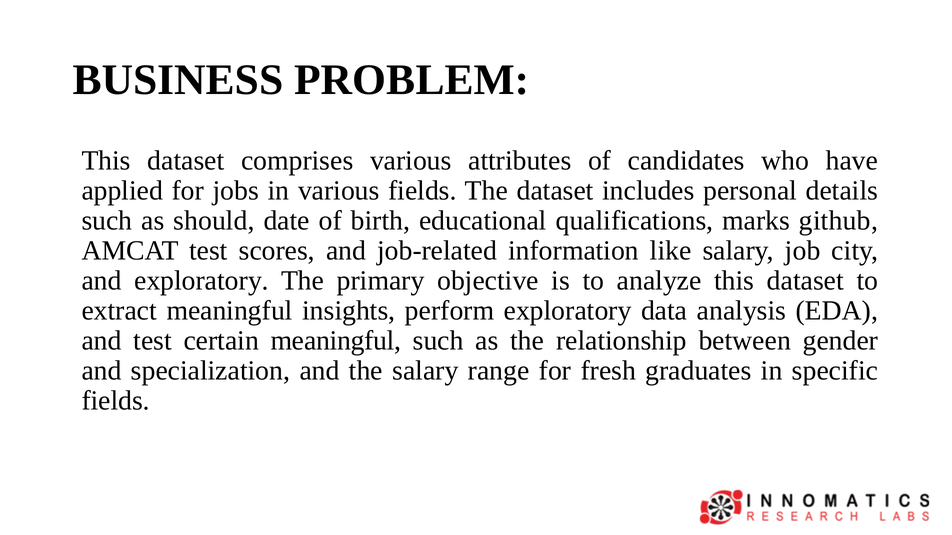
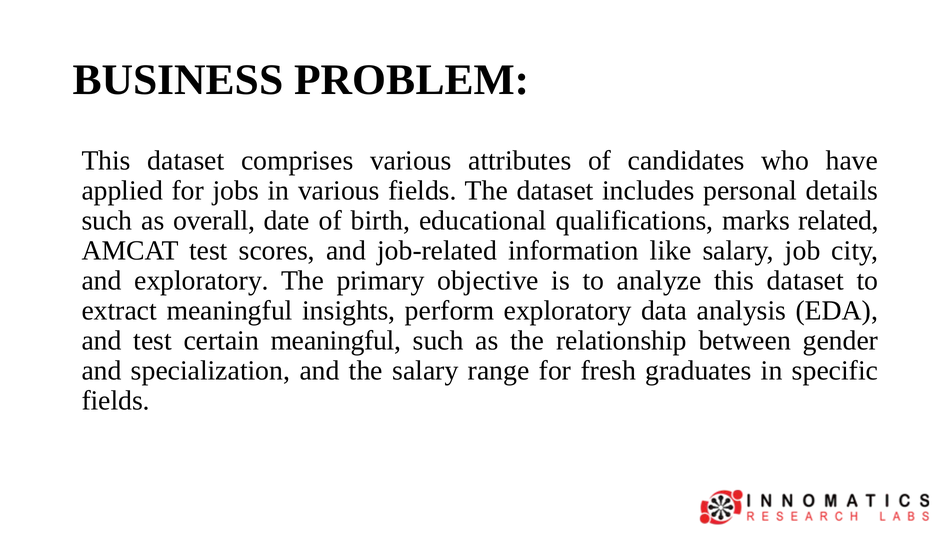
should: should -> overall (214, 221)
github: github -> related (839, 221)
